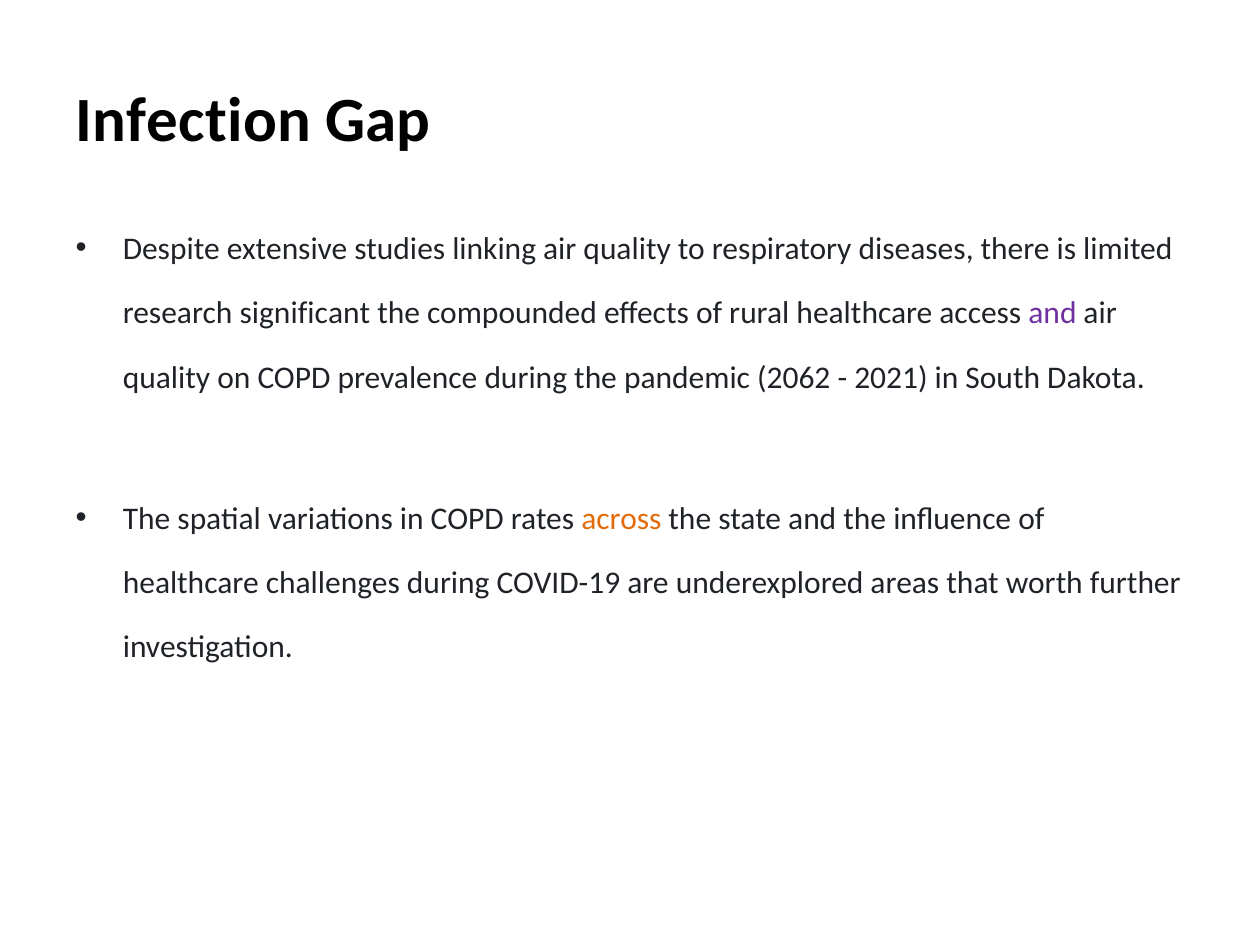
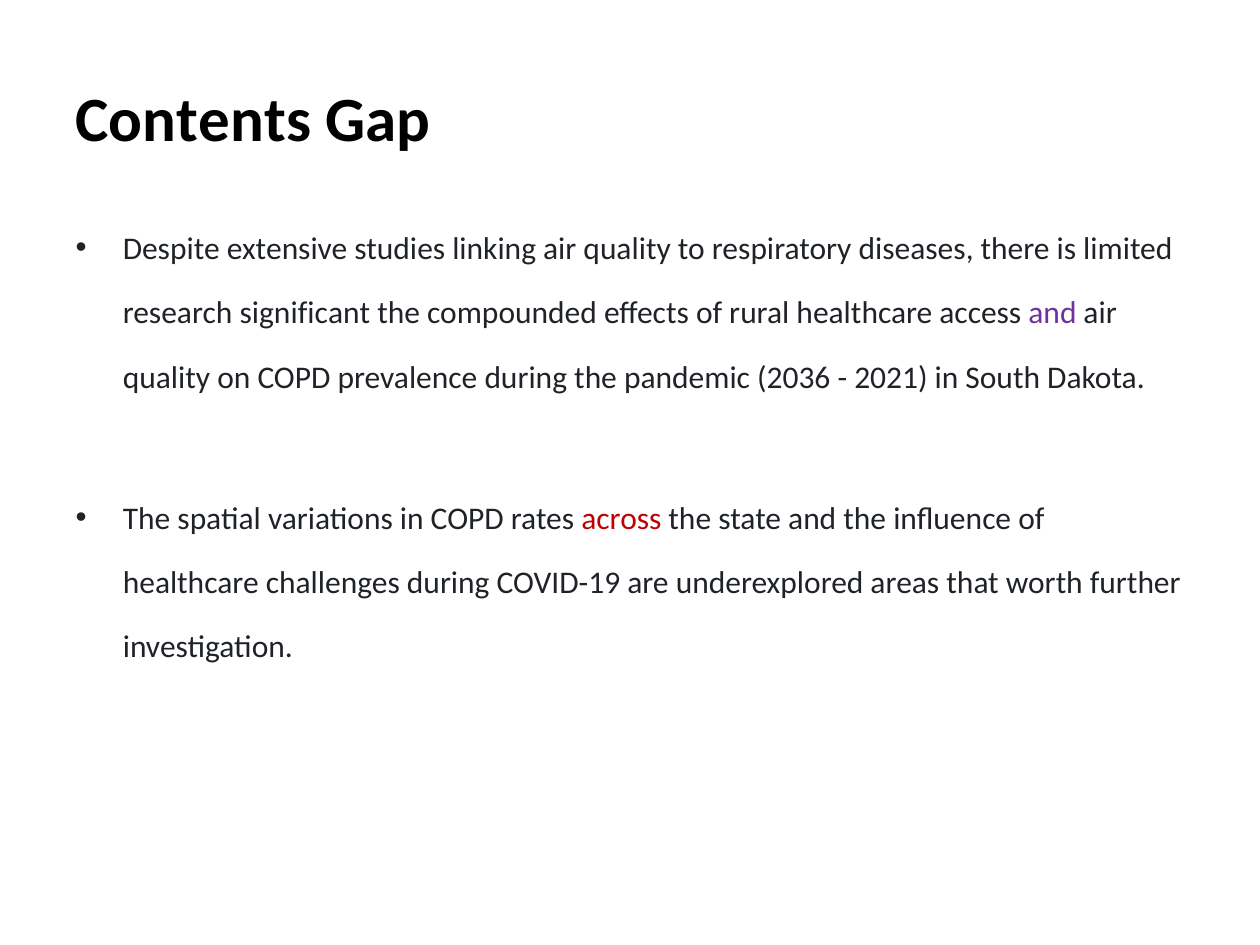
Infection: Infection -> Contents (193, 121)
2062: 2062 -> 2036 (794, 378)
across colour: orange -> red (621, 519)
